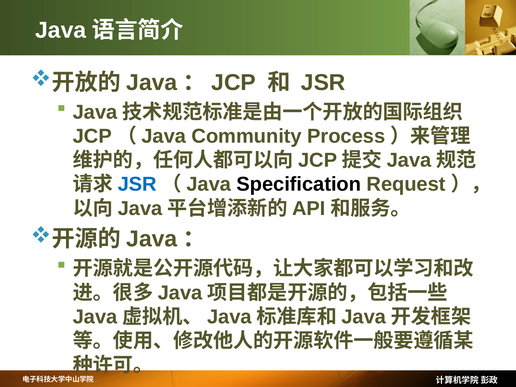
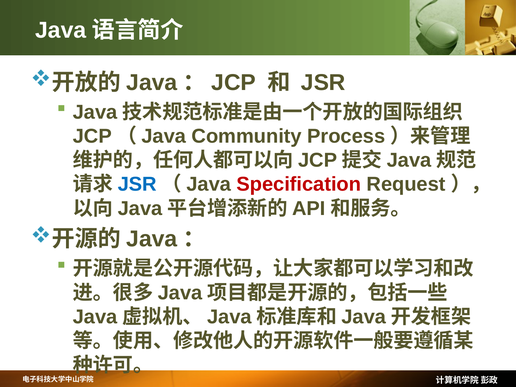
Specification colour: black -> red (299, 184)
